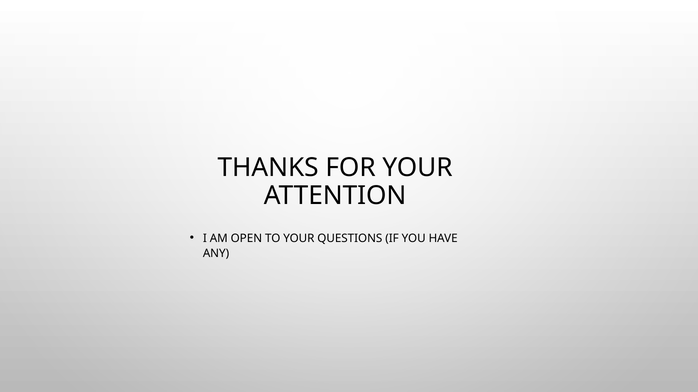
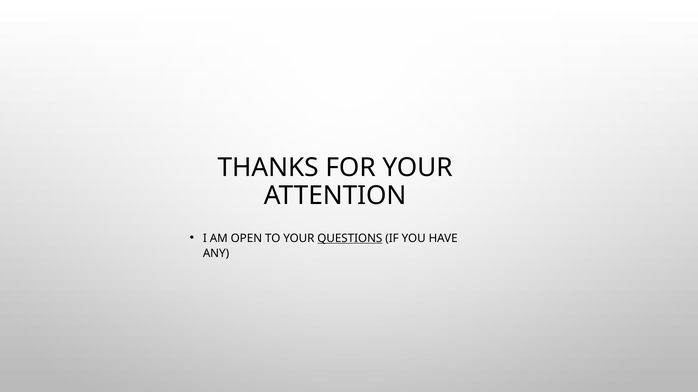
QUESTIONS underline: none -> present (350, 239)
